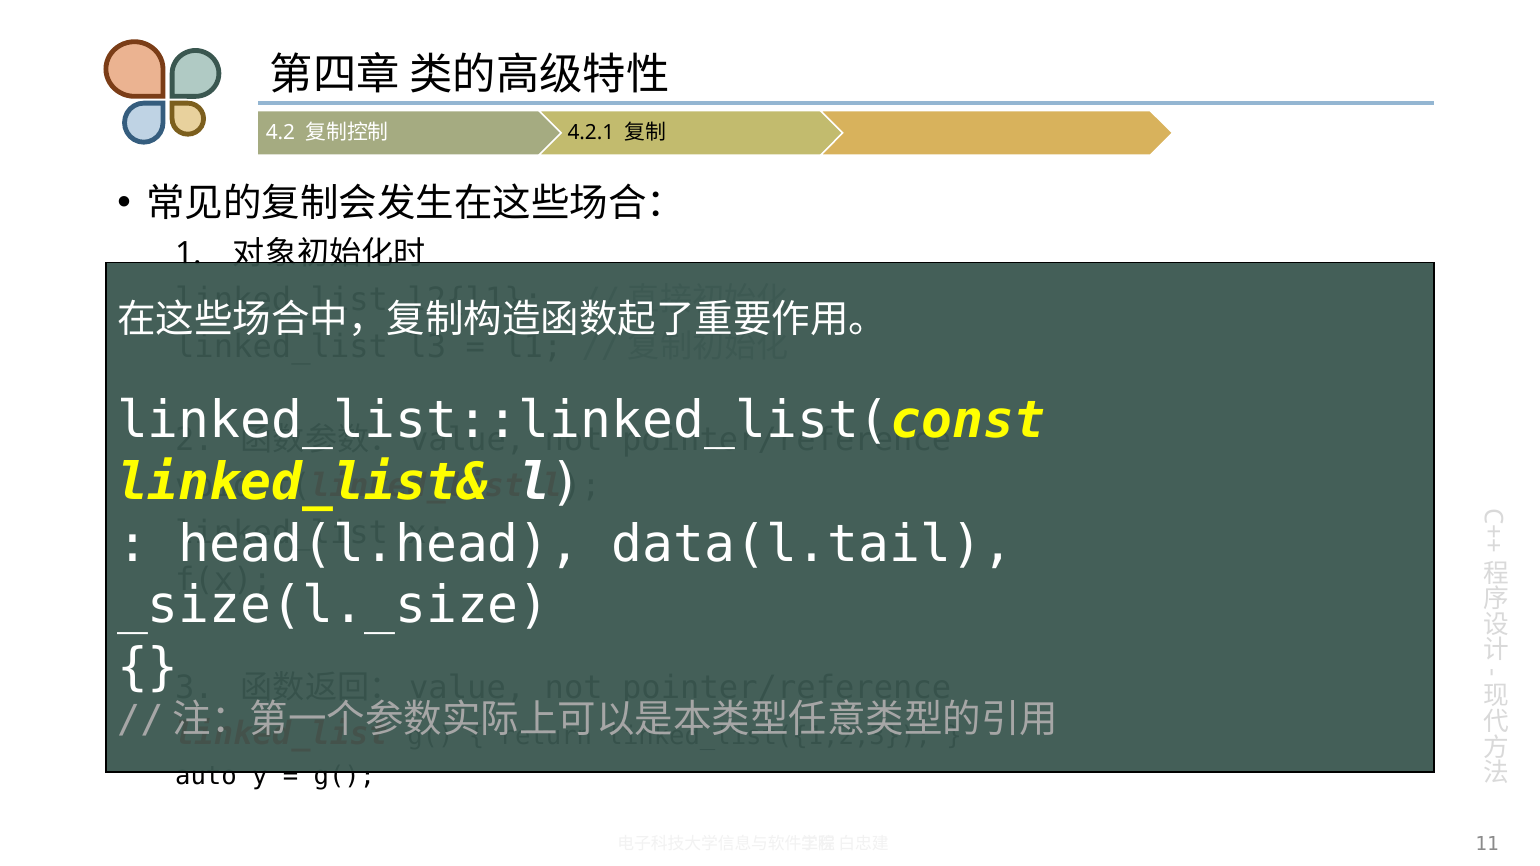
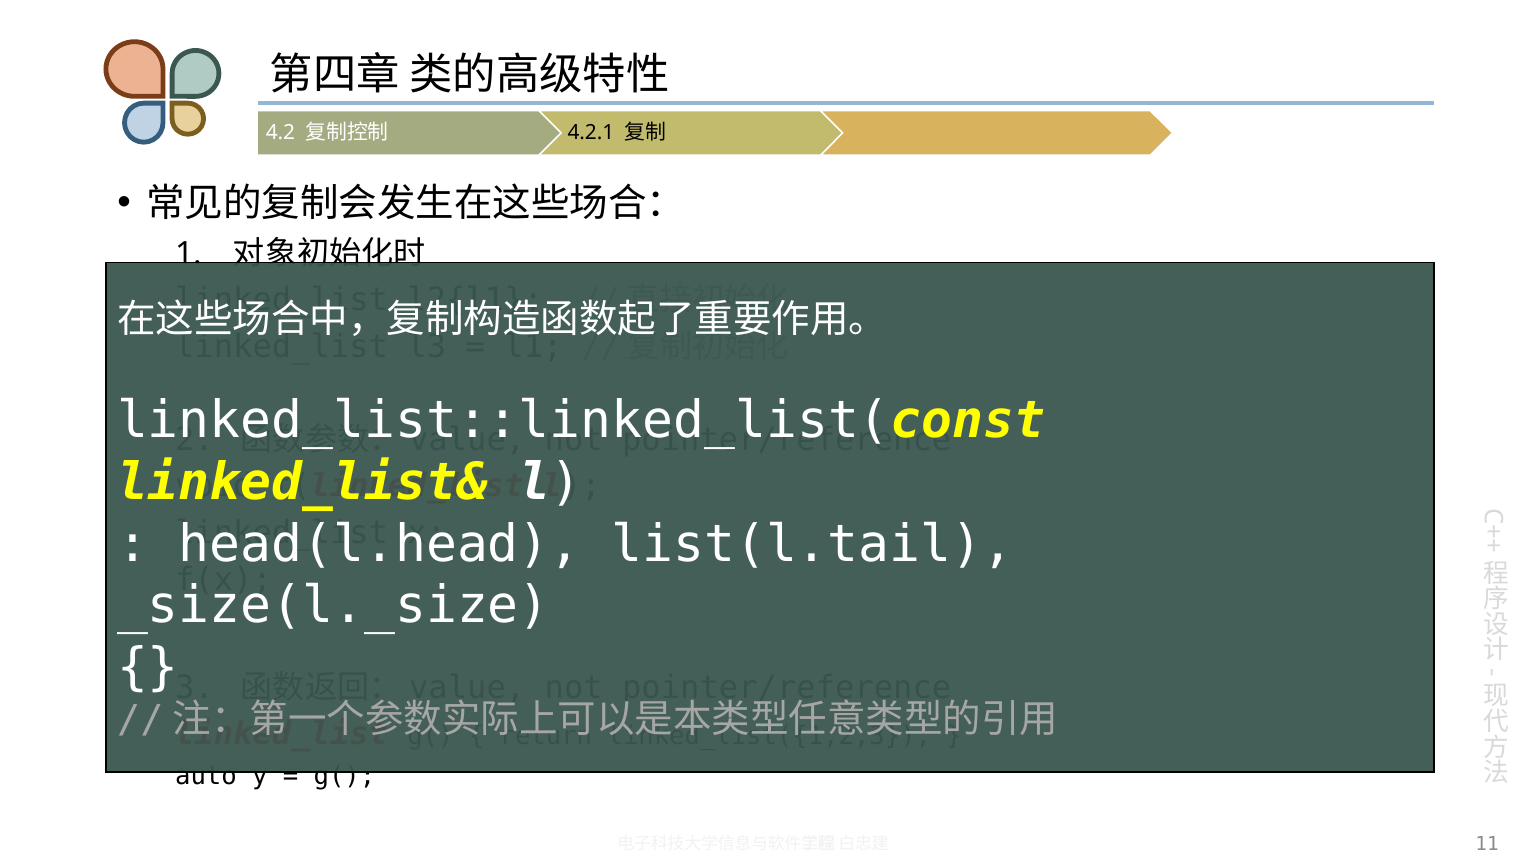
data(l.tail: data(l.tail -> list(l.tail (812, 544)
